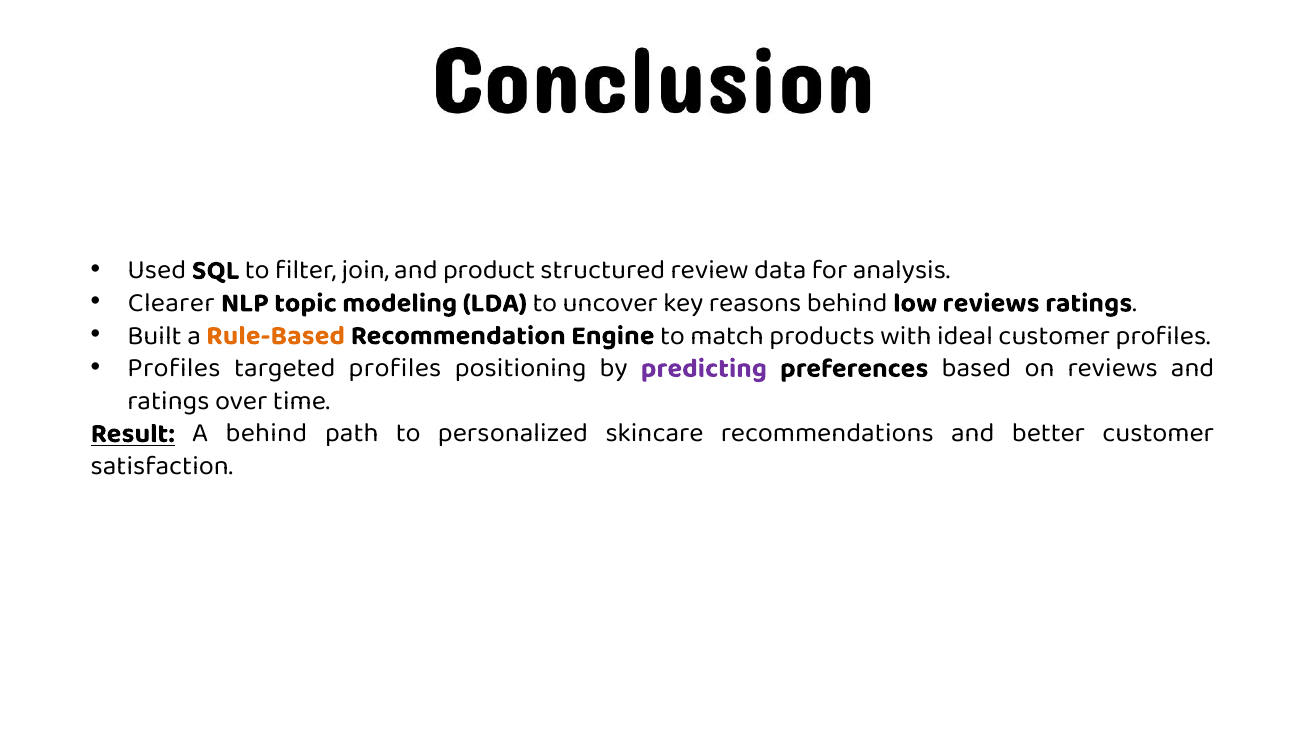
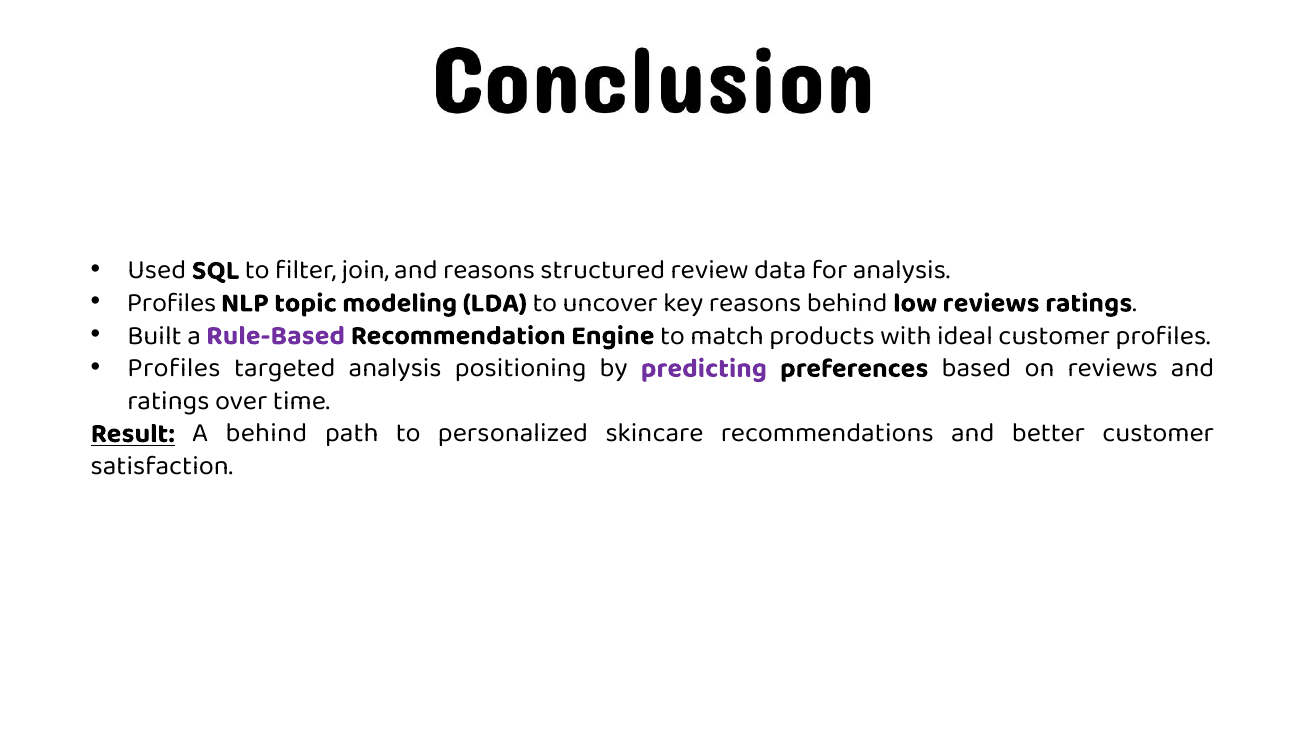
and product: product -> reasons (489, 270)
Clearer: Clearer -> Profiles (171, 302)
Rule-Based colour: orange -> purple (276, 335)
targeted profiles: profiles -> analysis (395, 368)
